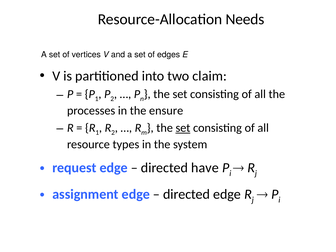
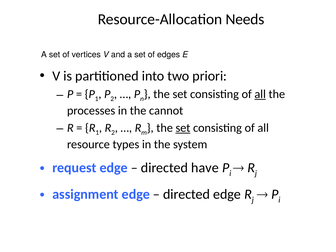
claim: claim -> priori (210, 76)
all underline: none -> present (260, 94)
ensure: ensure -> cannot (166, 111)
